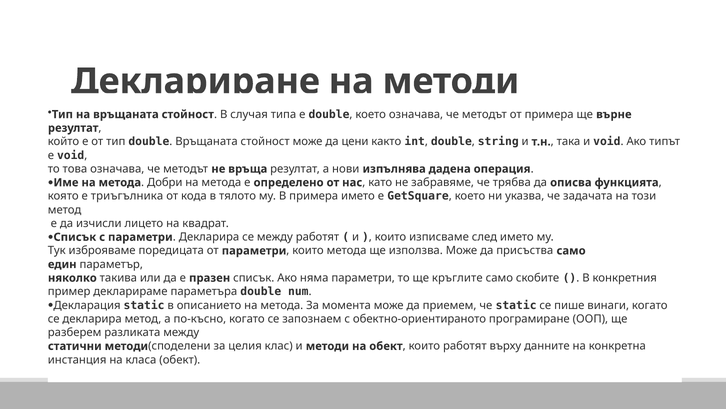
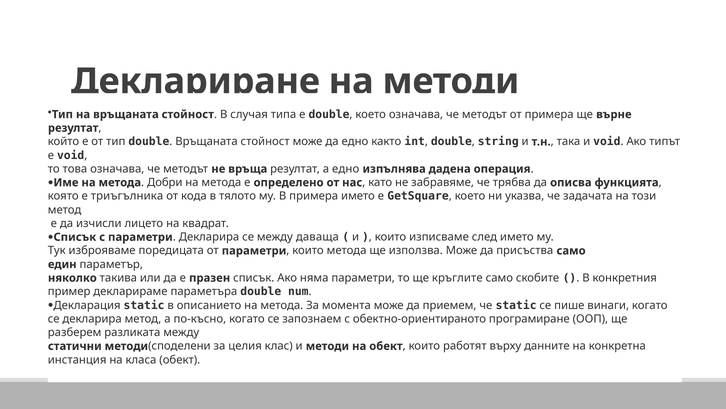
да цени: цени -> едно (355, 141)
а нови: нови -> едно (346, 169)
между работят: работят -> даваща (317, 237)
